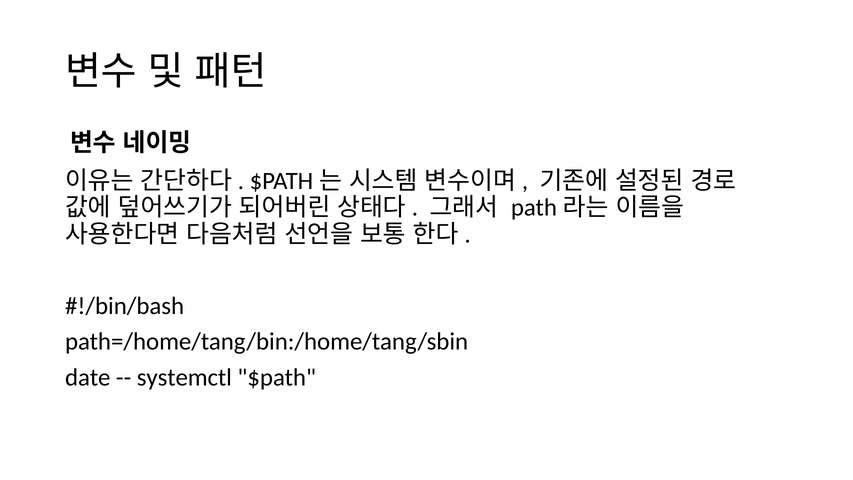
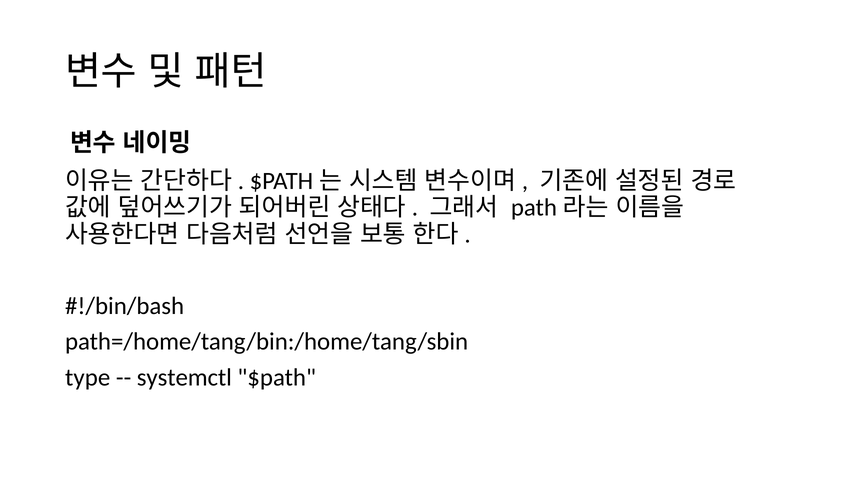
date: date -> type (88, 377)
